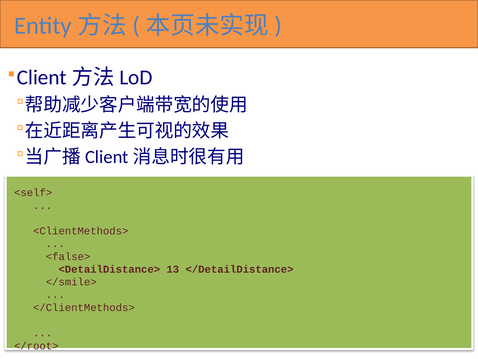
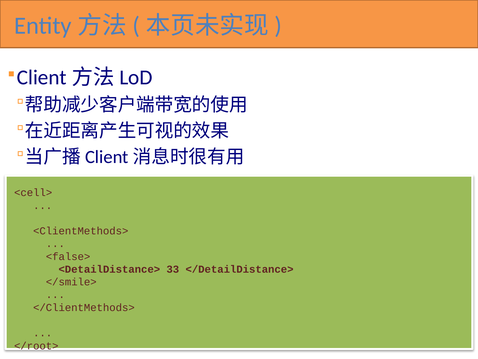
<self>: <self> -> <cell> (33, 192)
13: 13 -> 33 (173, 269)
